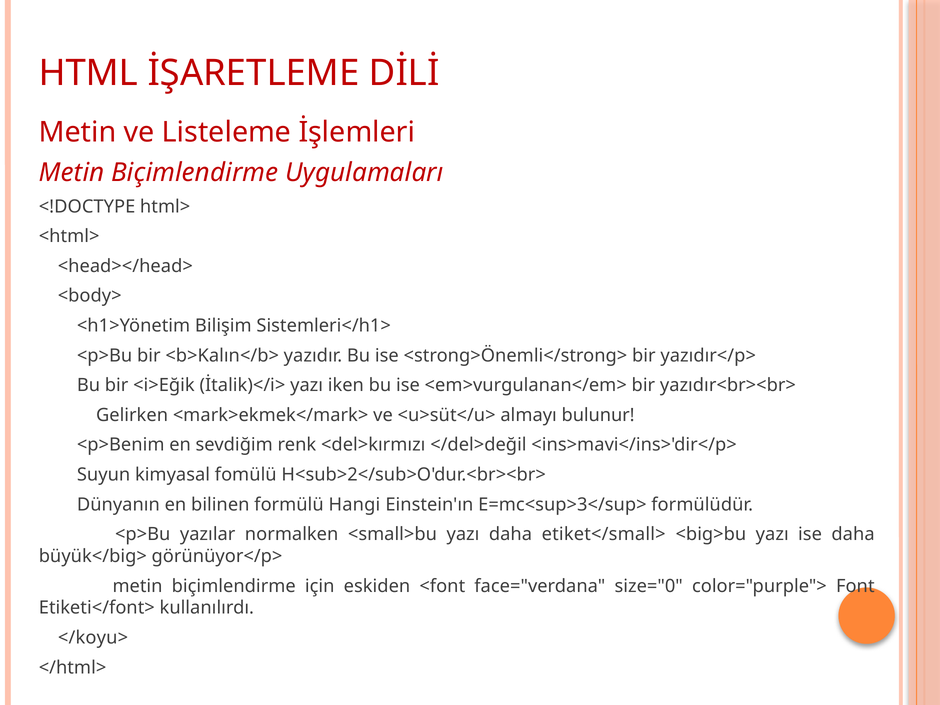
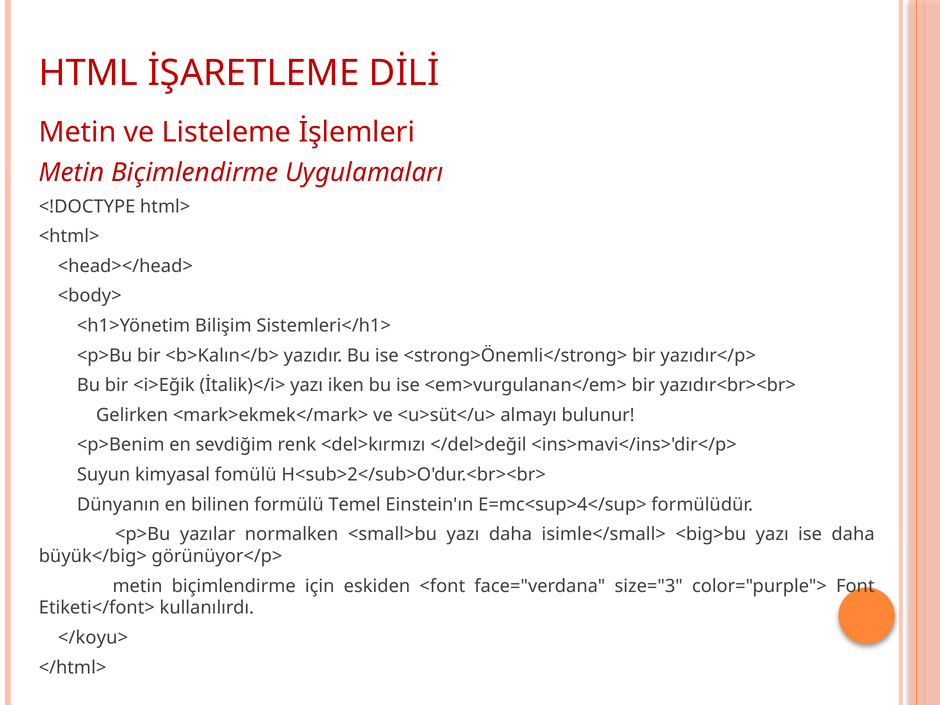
Hangi: Hangi -> Temel (355, 504)
E=mc<sup>3</sup>: E=mc<sup>3</sup> -> E=mc<sup>4</sup> (562, 504)
etiket</small>: etiket</small> -> isimle</small> (604, 534)
size="0: size="0 -> size="3 (649, 586)
